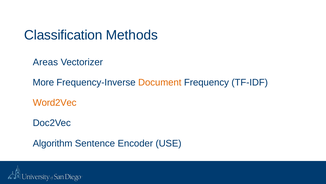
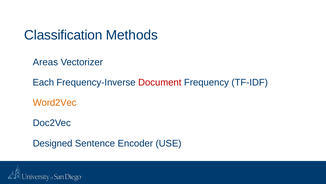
More: More -> Each (43, 82)
Document colour: orange -> red (160, 82)
Algorithm: Algorithm -> Designed (53, 143)
